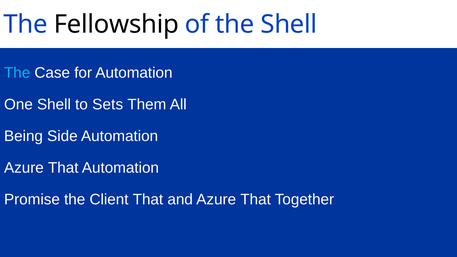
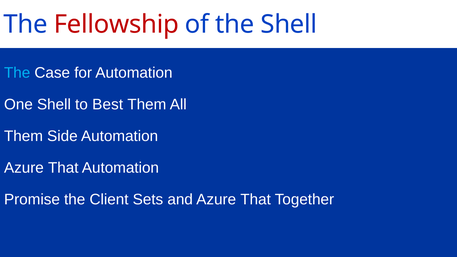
Fellowship colour: black -> red (116, 24)
Sets: Sets -> Best (108, 104)
Being: Being -> Them (23, 136)
Client That: That -> Sets (148, 200)
